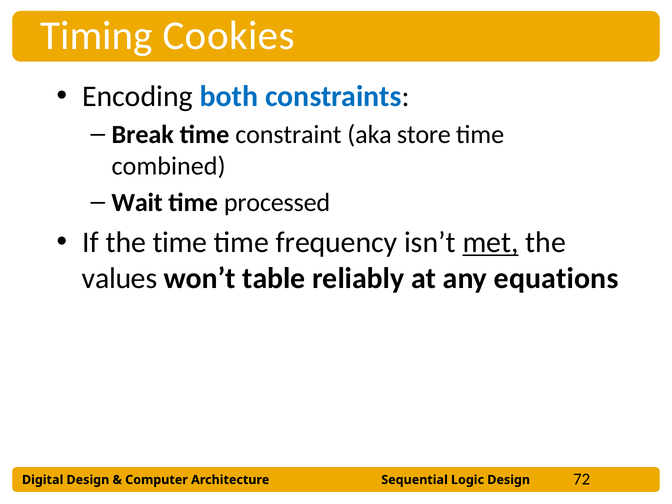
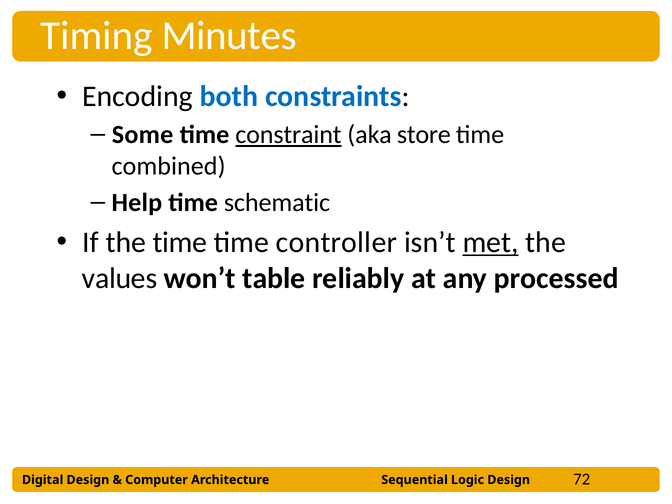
Cookies: Cookies -> Minutes (229, 36)
Break: Break -> Some (143, 135)
constraint underline: none -> present (288, 135)
Wait: Wait -> Help (137, 203)
processed: processed -> schematic (277, 203)
frequency: frequency -> controller (336, 242)
equations: equations -> processed (556, 278)
